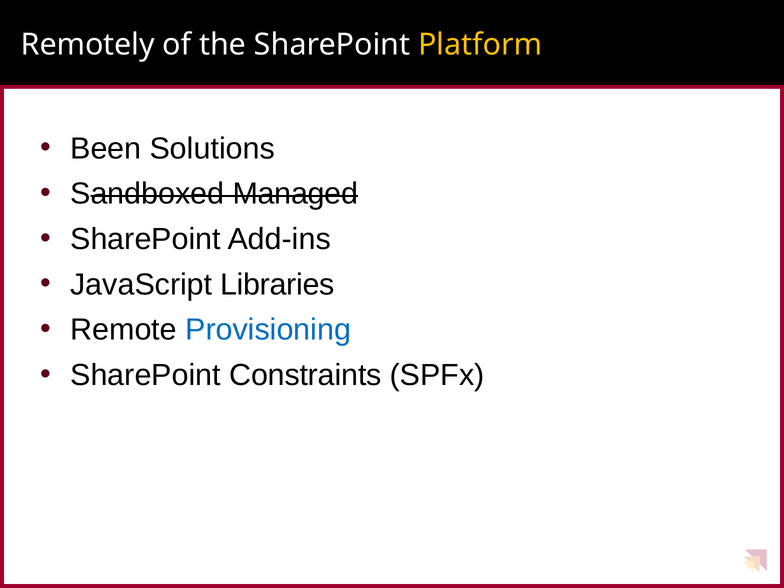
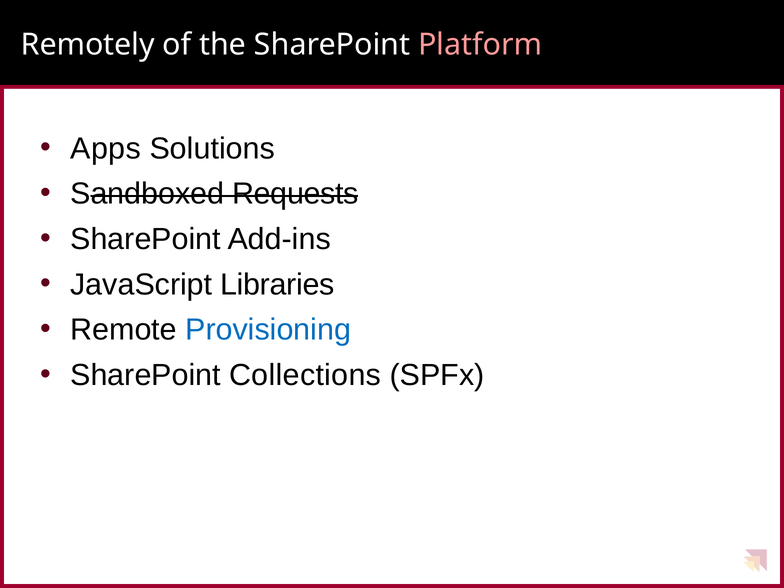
Platform colour: yellow -> pink (480, 45)
Been: Been -> Apps (106, 148)
Managed: Managed -> Requests (295, 194)
Constraints: Constraints -> Collections (305, 375)
